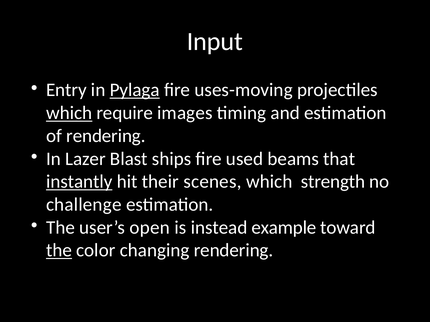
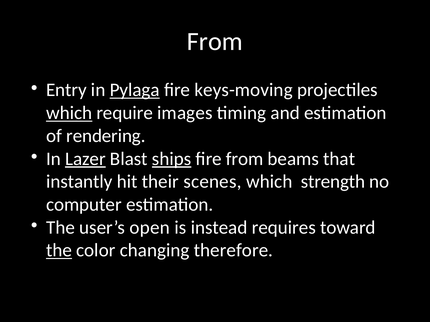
Input: Input -> From (215, 42)
uses-moving: uses-moving -> keys-moving (244, 90)
Lazer underline: none -> present (85, 159)
ships underline: none -> present (172, 159)
fire used: used -> from (245, 159)
instantly underline: present -> none (79, 182)
challenge: challenge -> computer (84, 205)
example: example -> requires (284, 228)
changing rendering: rendering -> therefore (233, 251)
